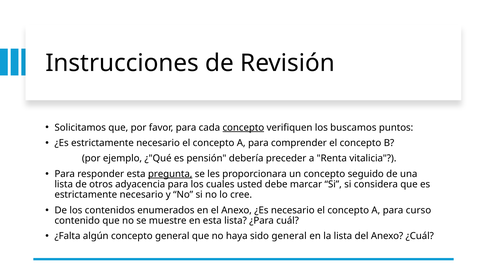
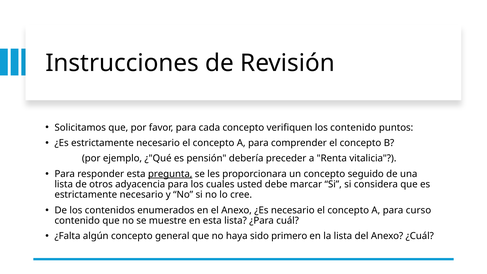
concepto underline: present -> none (243, 127)
los buscamos: buscamos -> contenido (353, 127)
sido general: general -> primero (289, 236)
